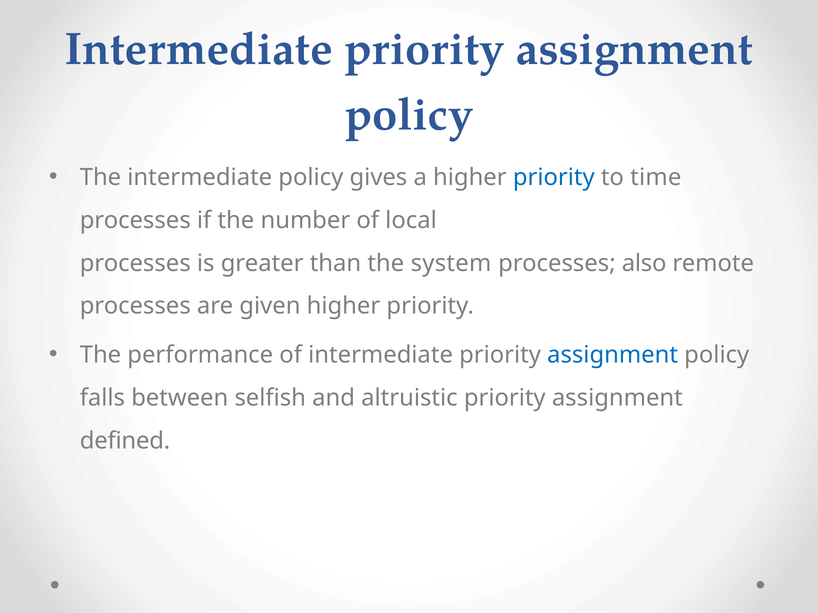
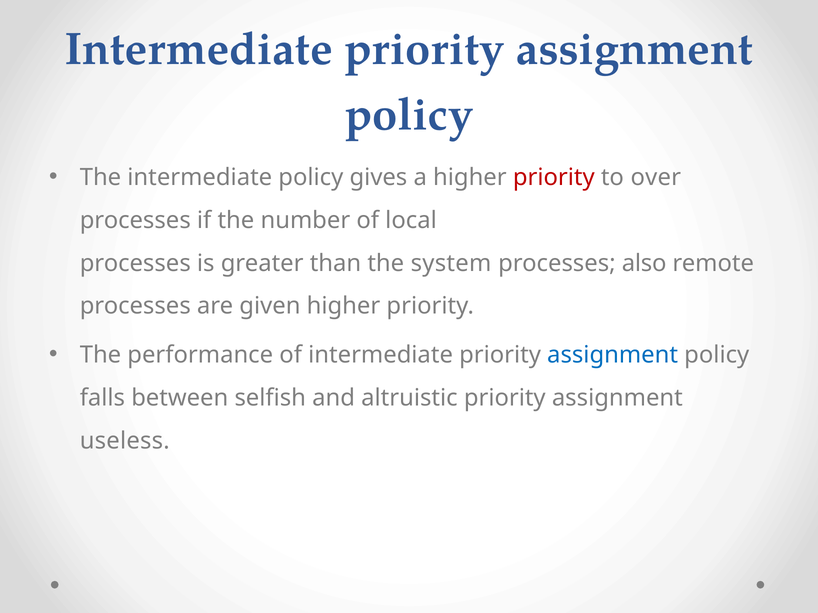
priority colour: blue -> red (554, 178)
time: time -> over (656, 178)
defined: defined -> useless (125, 441)
